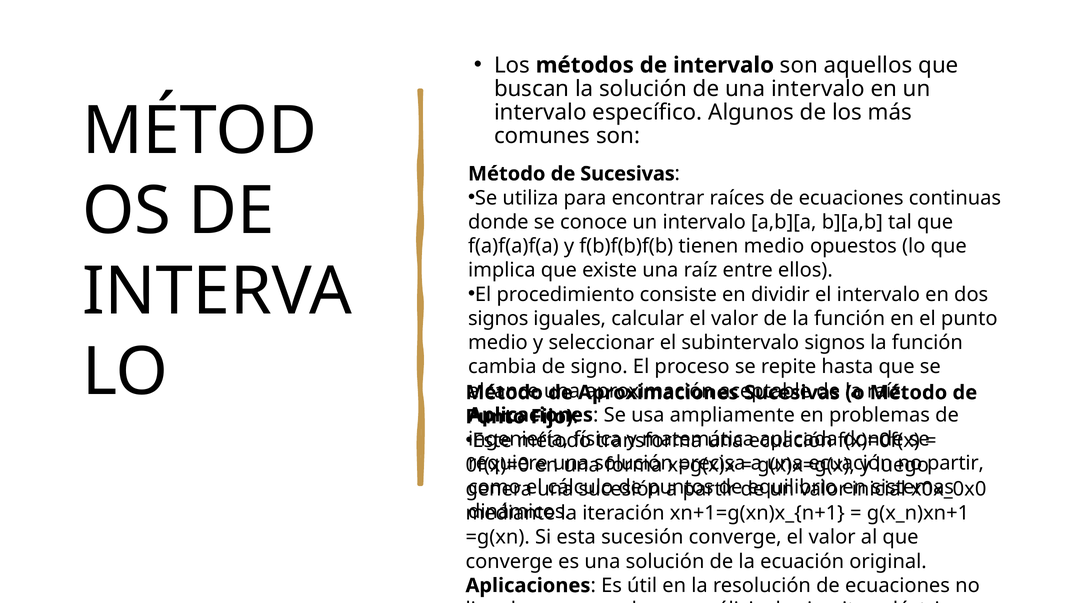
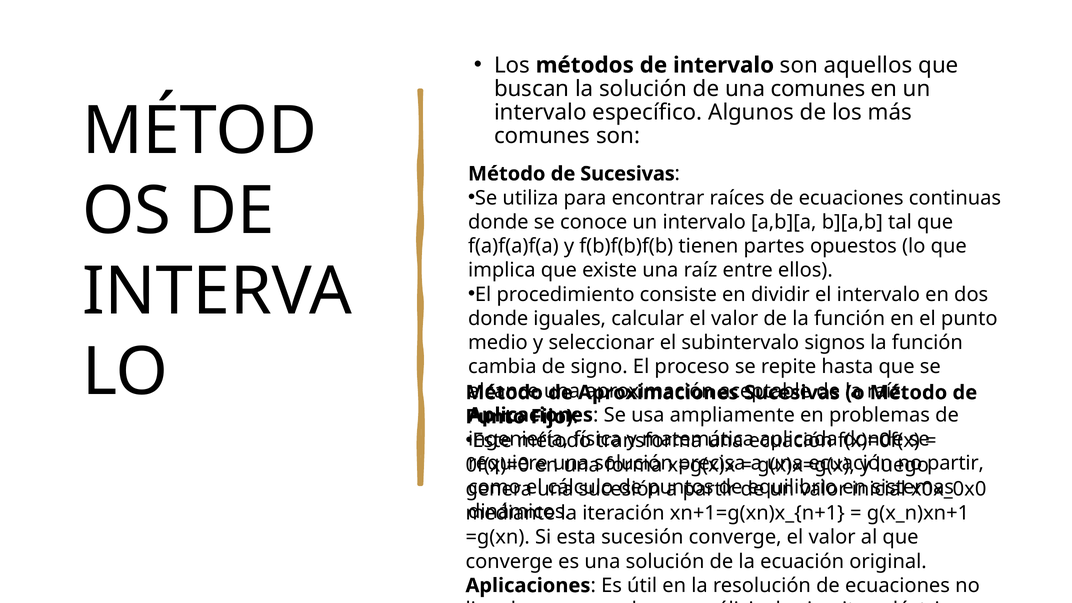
una intervalo: intervalo -> comunes (818, 89)
tienen medio: medio -> partes (774, 246)
signos: signos -> donde (498, 319)
